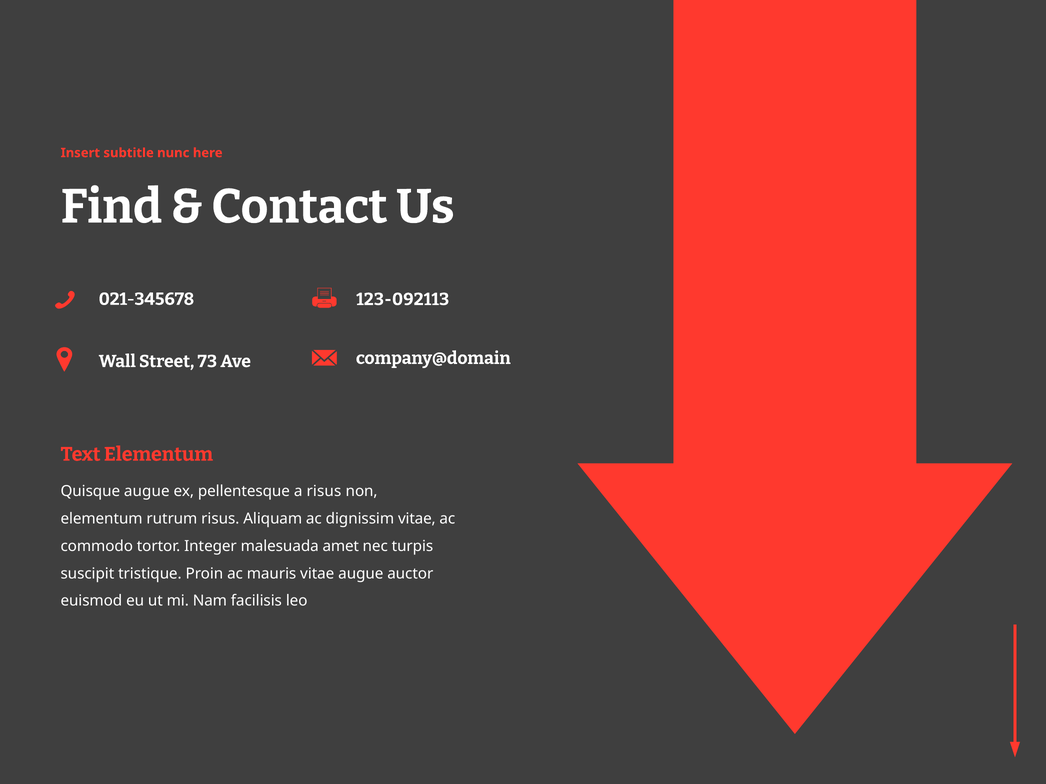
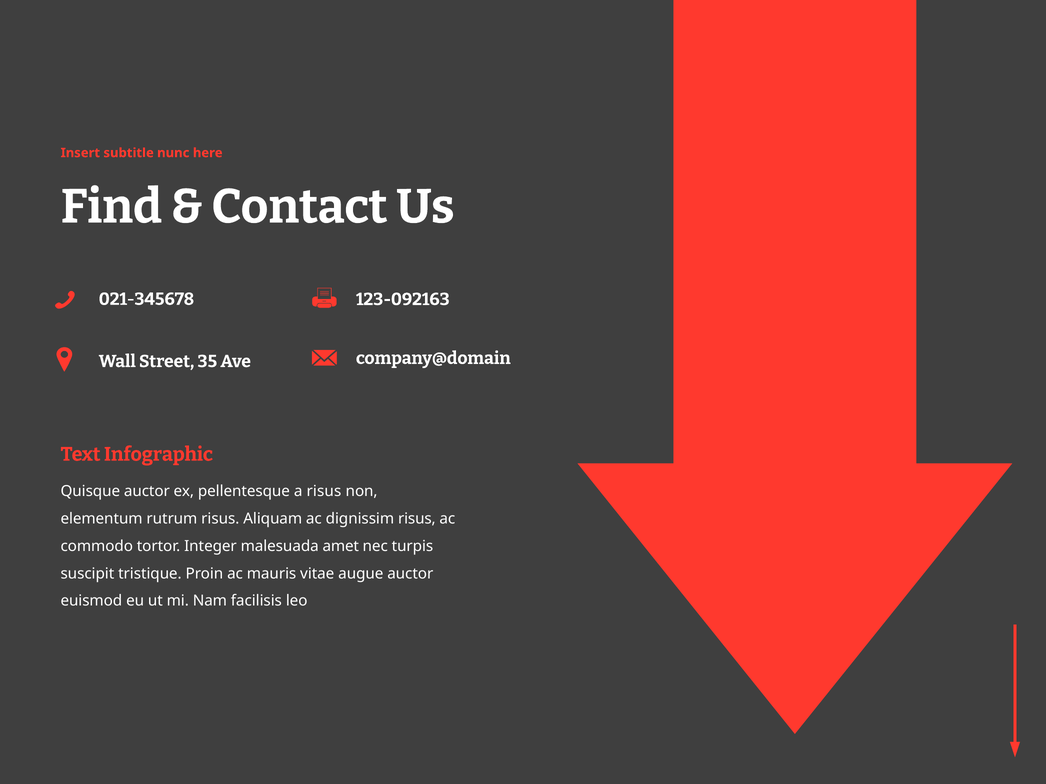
123-092113: 123-092113 -> 123-092163 (403, 299)
73: 73 -> 35 (207, 362)
Text Elementum: Elementum -> Infographic (158, 455)
Quisque augue: augue -> auctor (147, 492)
dignissim vitae: vitae -> risus (417, 519)
